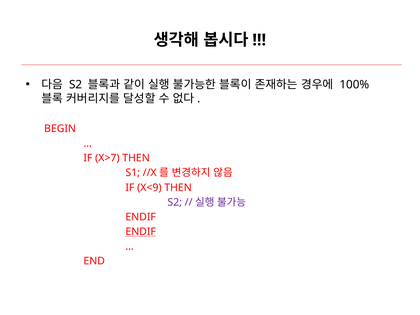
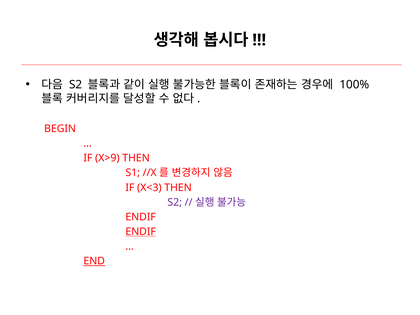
X>7: X>7 -> X>9 (107, 158)
X<9: X<9 -> X<3 (149, 188)
END underline: none -> present (94, 261)
